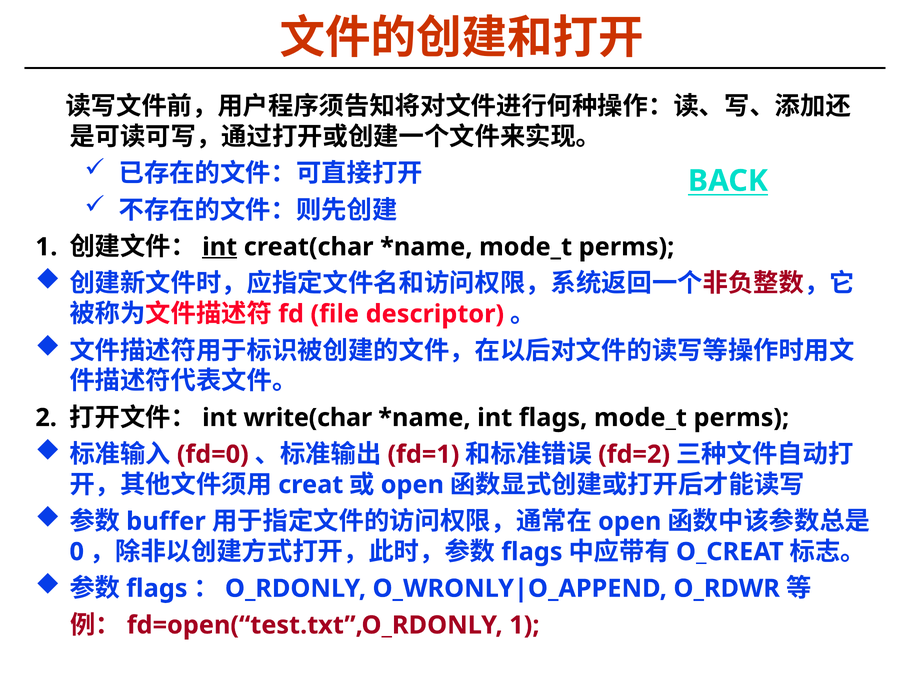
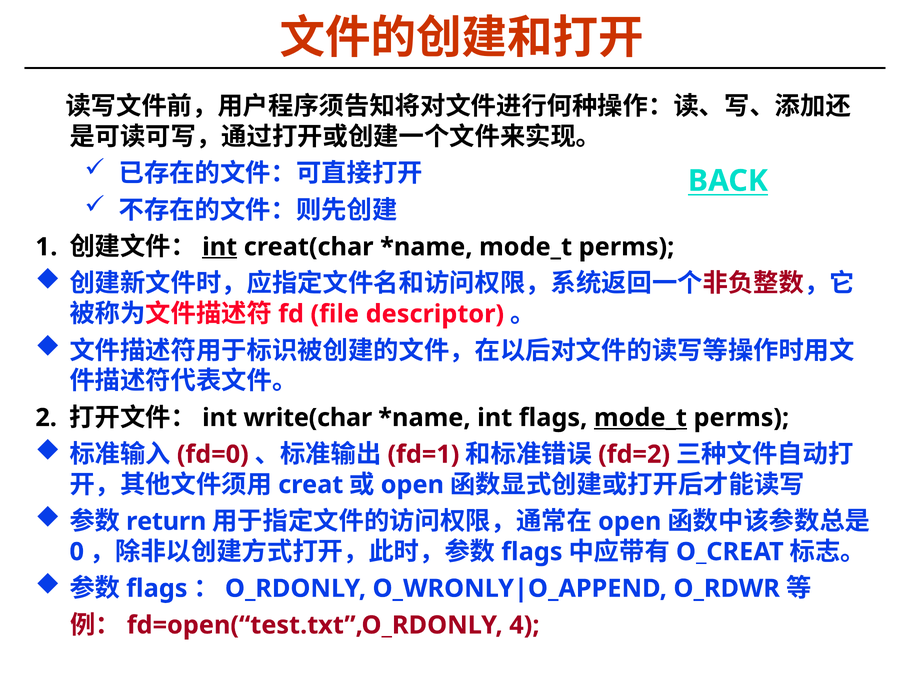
mode_t underline: none -> present (640, 417)
buffer: buffer -> return (166, 521)
1: 1 -> 4 (524, 625)
